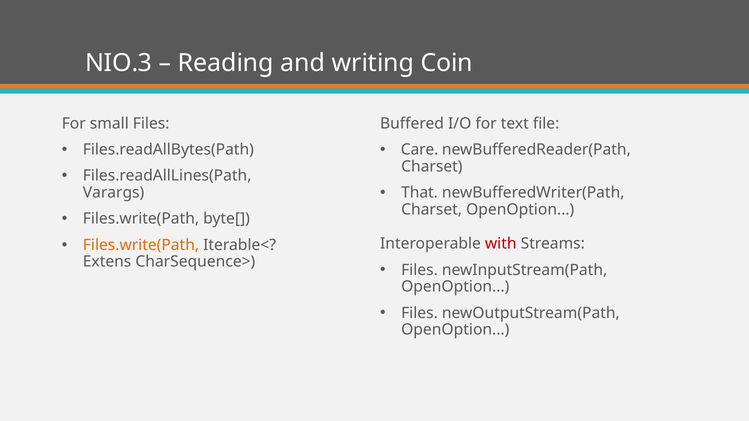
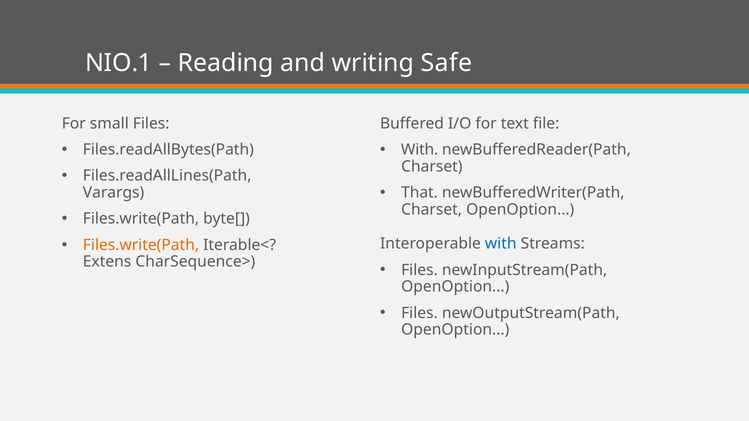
NIO.3: NIO.3 -> NIO.1 (119, 63)
Coin: Coin -> Safe (447, 63)
Care: Care -> With (420, 150)
with colour: red -> blue (501, 244)
